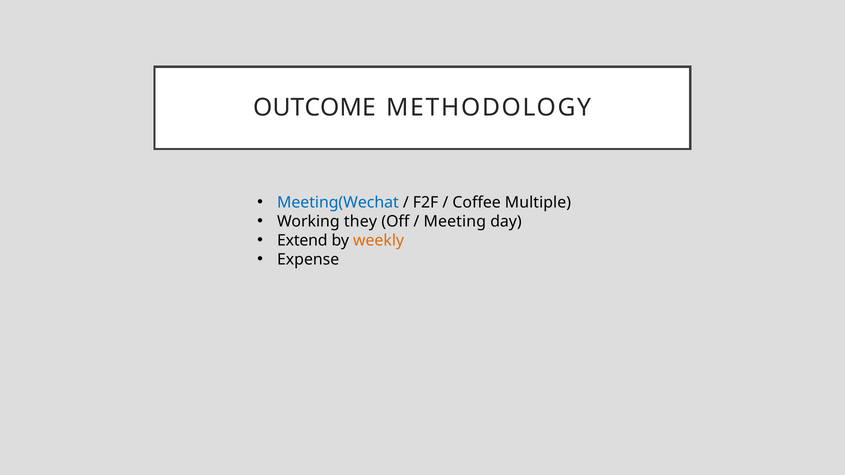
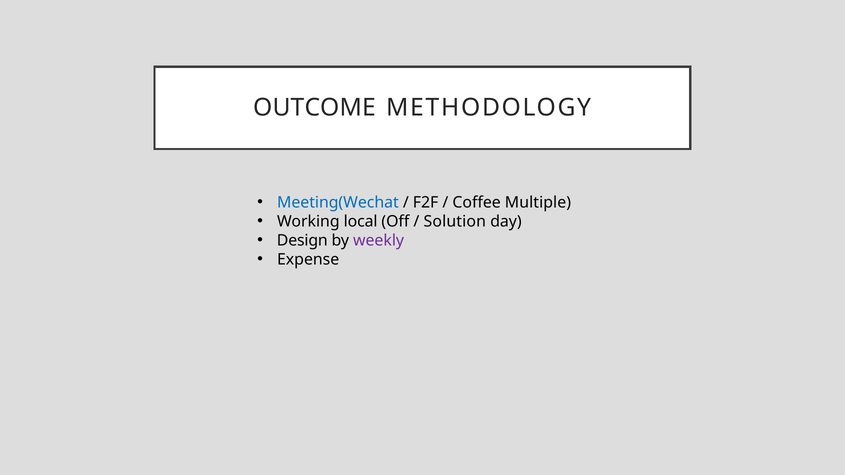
they: they -> local (361, 222)
Meeting: Meeting -> Solution (455, 222)
Extend: Extend -> Design (302, 241)
weekly colour: orange -> purple (379, 241)
